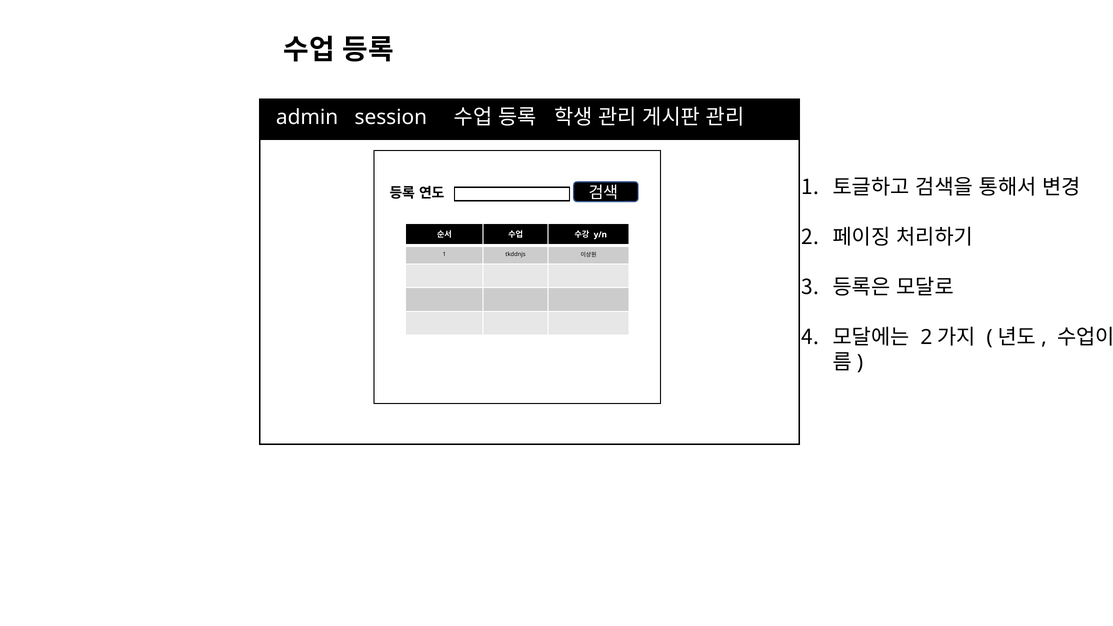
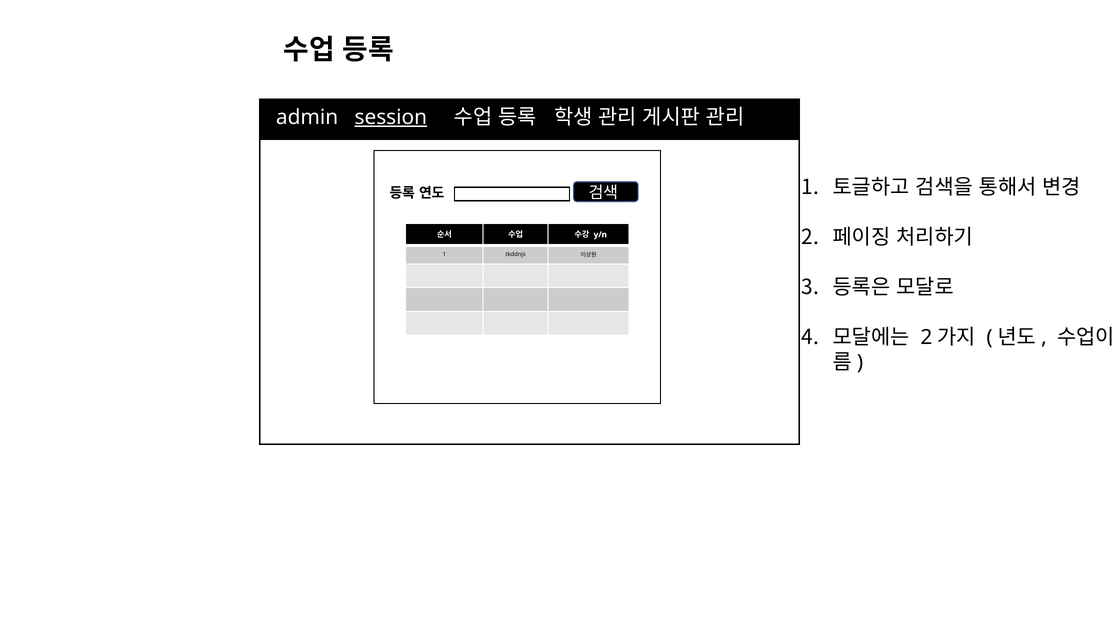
session underline: none -> present (391, 117)
